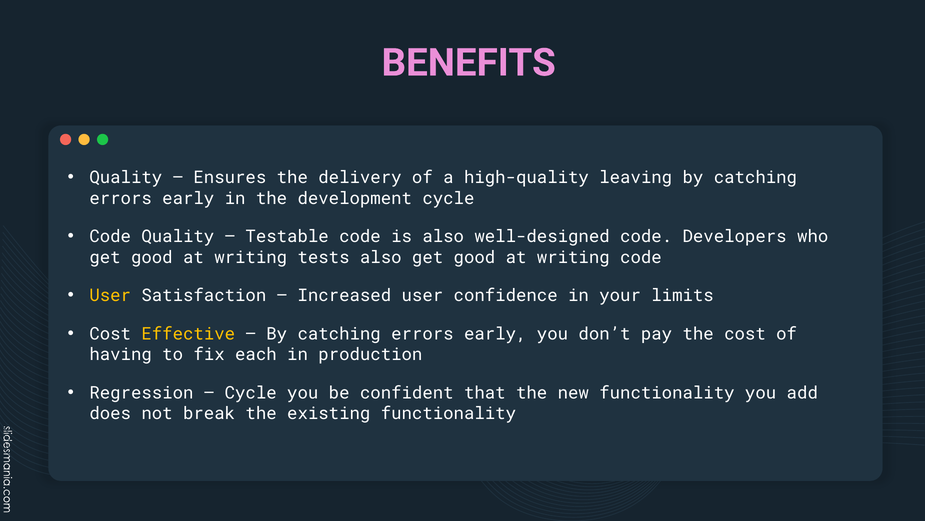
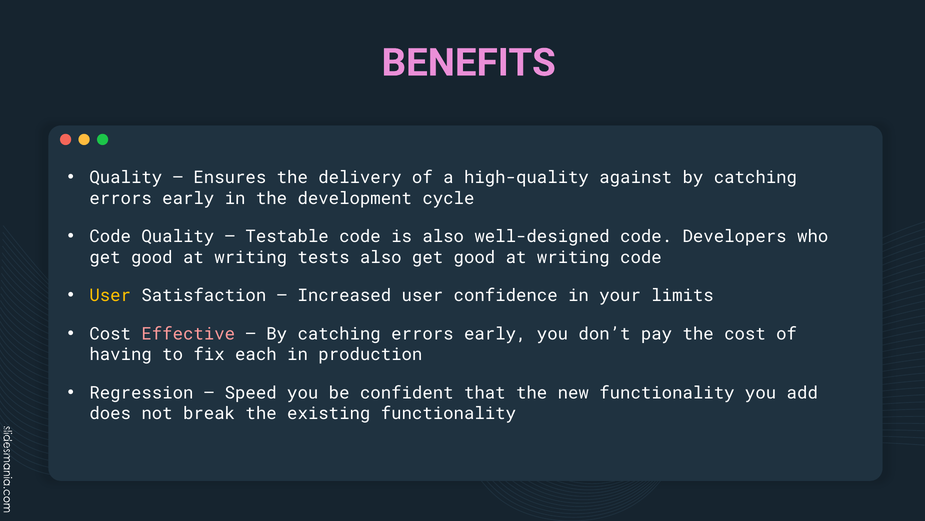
leaving: leaving -> against (636, 177)
Effective colour: yellow -> pink (188, 333)
Cycle: Cycle -> Speed (251, 392)
